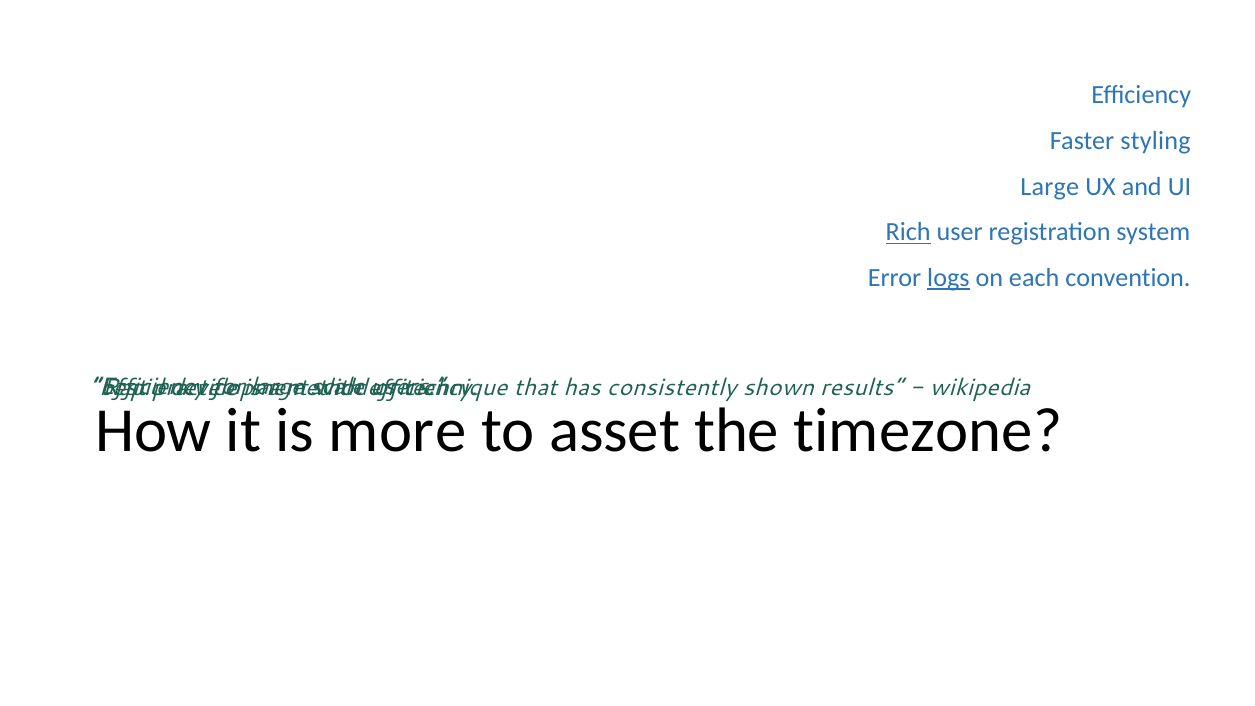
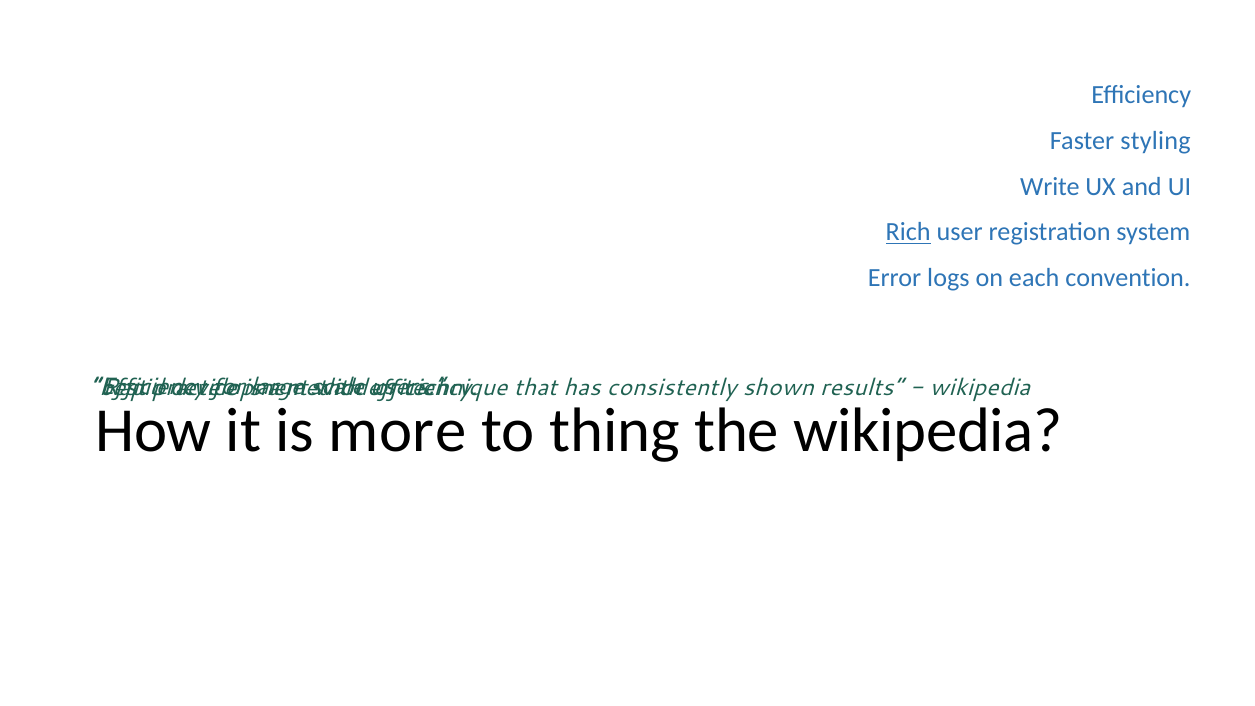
Large: Large -> Write (1050, 186)
logs underline: present -> none (948, 278)
asset: asset -> thing (614, 431)
the timezone: timezone -> wikipedia (928, 431)
